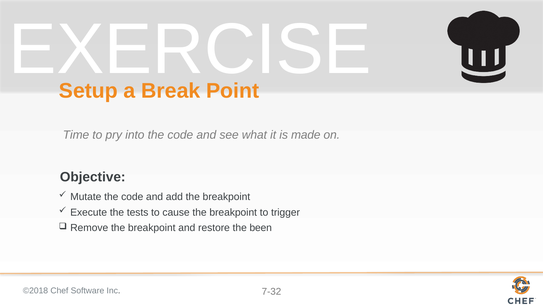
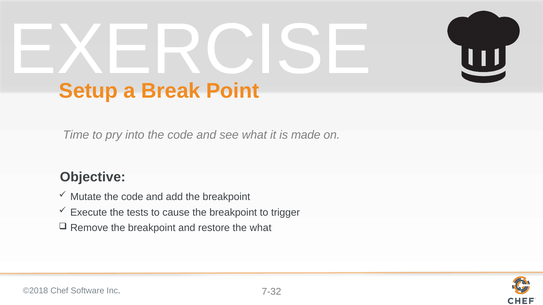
the been: been -> what (261, 228)
